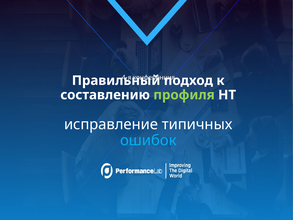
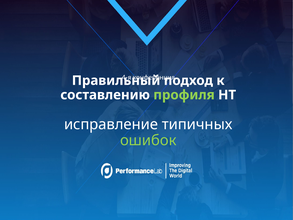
ошибок colour: light blue -> light green (148, 140)
